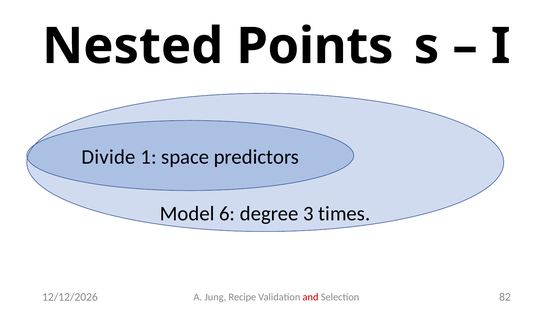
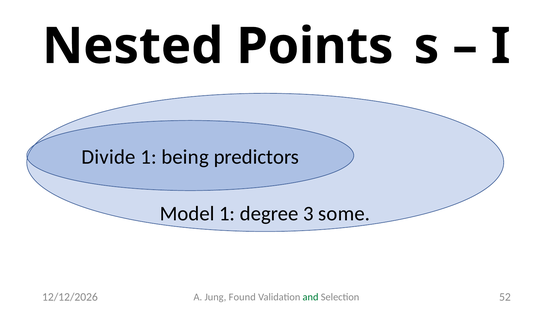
space: space -> being (185, 157)
Model 6: 6 -> 1 (227, 214)
times: times -> some (344, 214)
Recipe: Recipe -> Found (242, 297)
and colour: red -> green (311, 297)
82: 82 -> 52 (505, 297)
